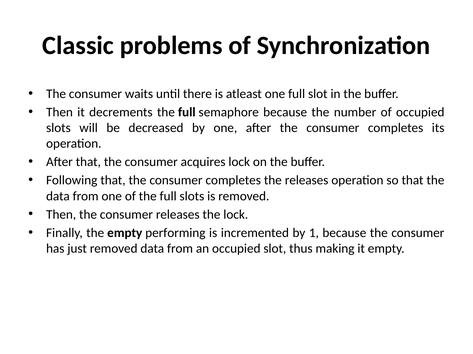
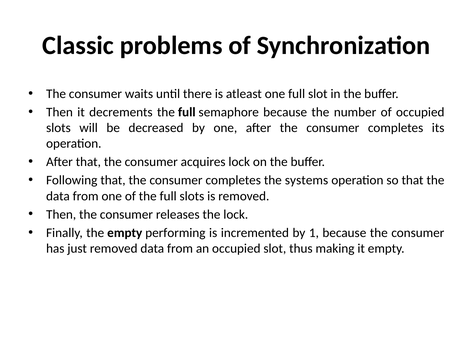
the releases: releases -> systems (307, 181)
